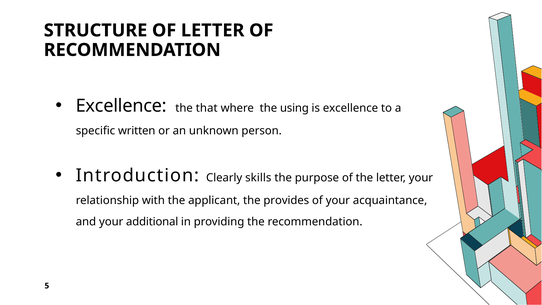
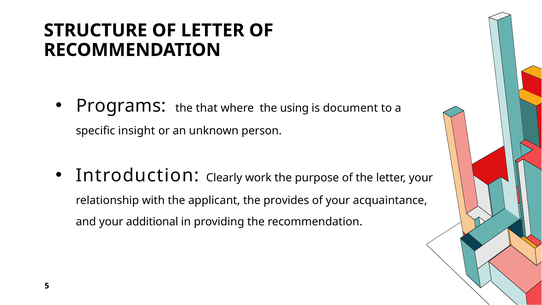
Excellence: Excellence -> Programs (121, 106)
is excellence: excellence -> document (350, 108)
written: written -> insight (137, 131)
skills: skills -> work (258, 178)
